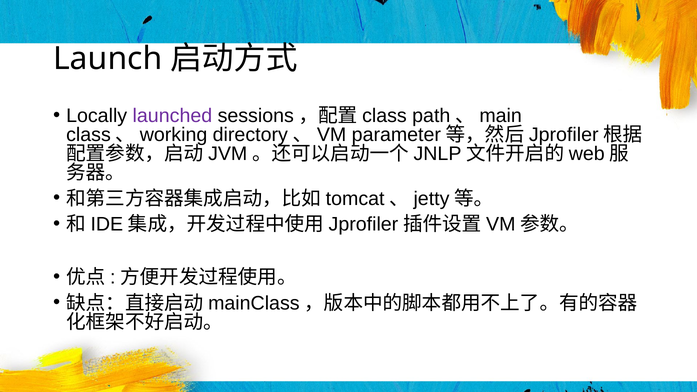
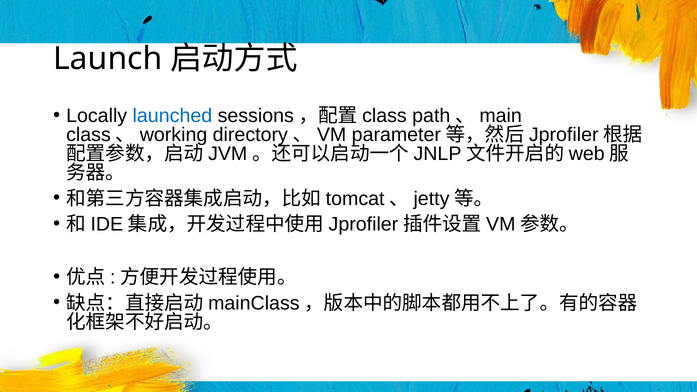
launched colour: purple -> blue (172, 116)
